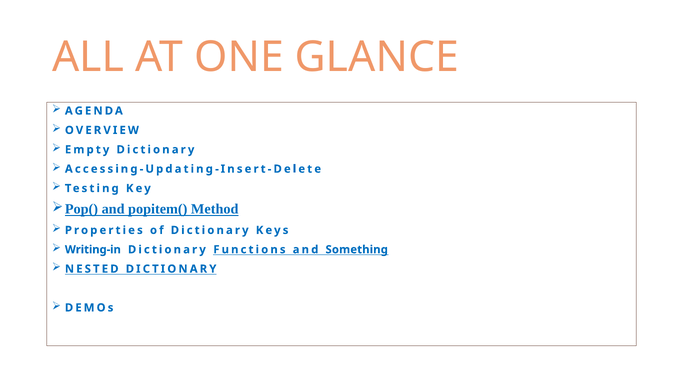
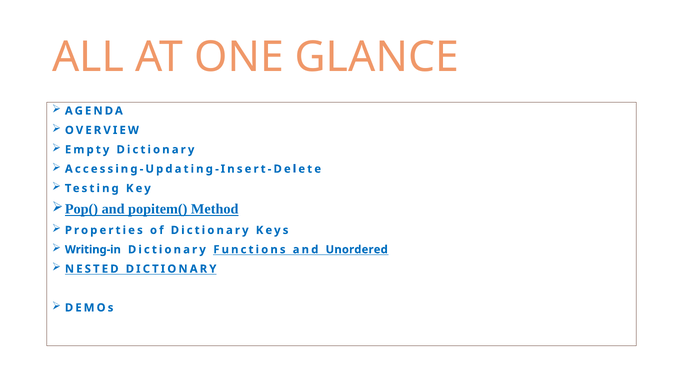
Something: Something -> Unordered (357, 250)
